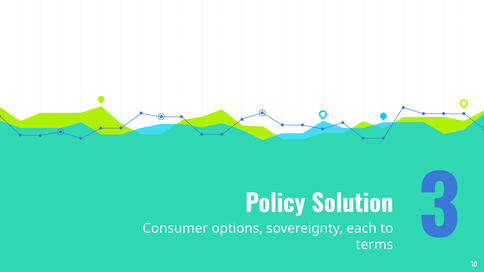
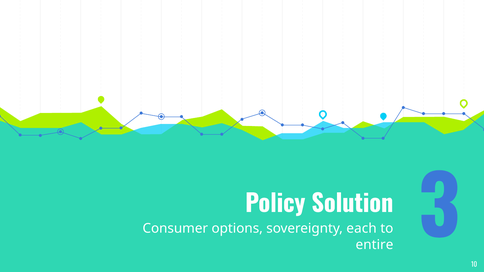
terms: terms -> entire (375, 245)
